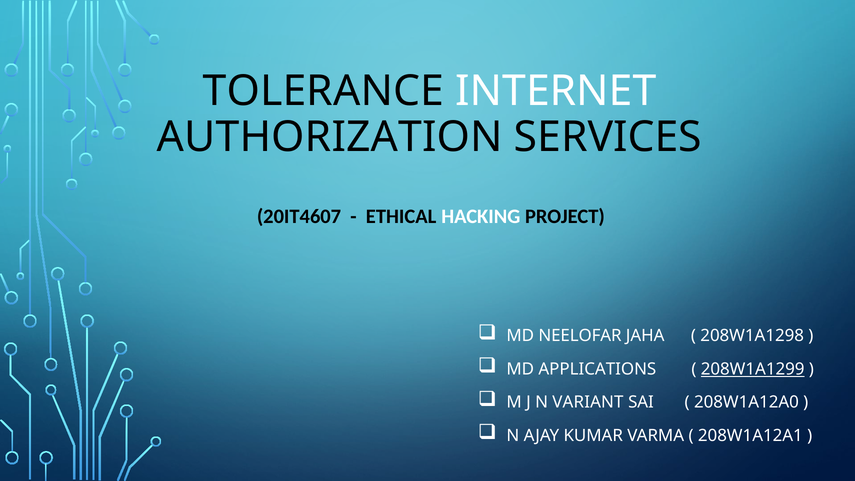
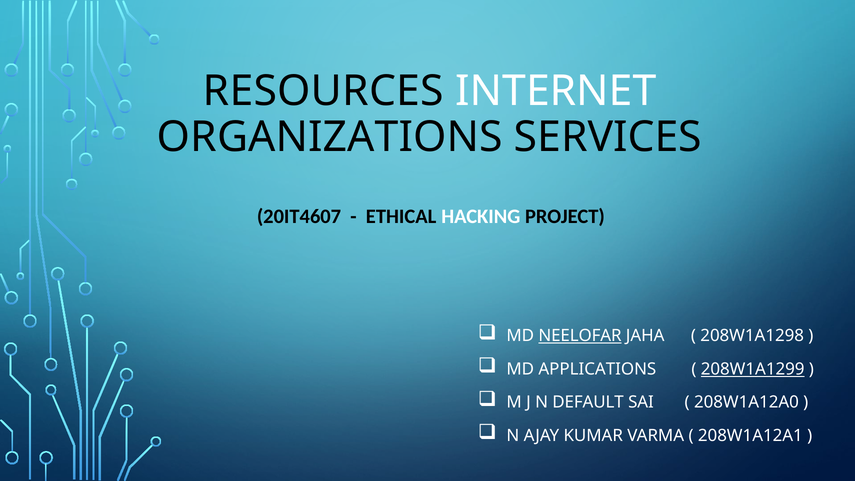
TOLERANCE: TOLERANCE -> RESOURCES (323, 91)
AUTHORIZATION: AUTHORIZATION -> ORGANIZATIONS (330, 137)
NEELOFAR underline: none -> present (580, 336)
VARIANT: VARIANT -> DEFAULT (588, 402)
